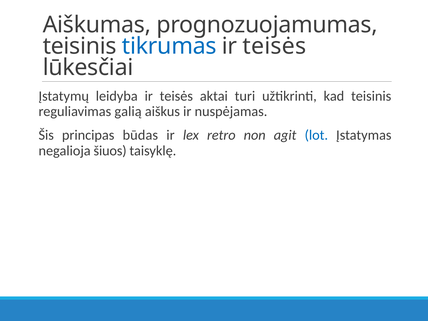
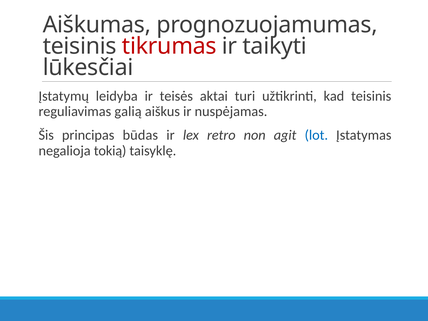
tikrumas colour: blue -> red (169, 46)
teisės: teisės -> taikyti (275, 46)
šiuos: šiuos -> tokią (110, 151)
